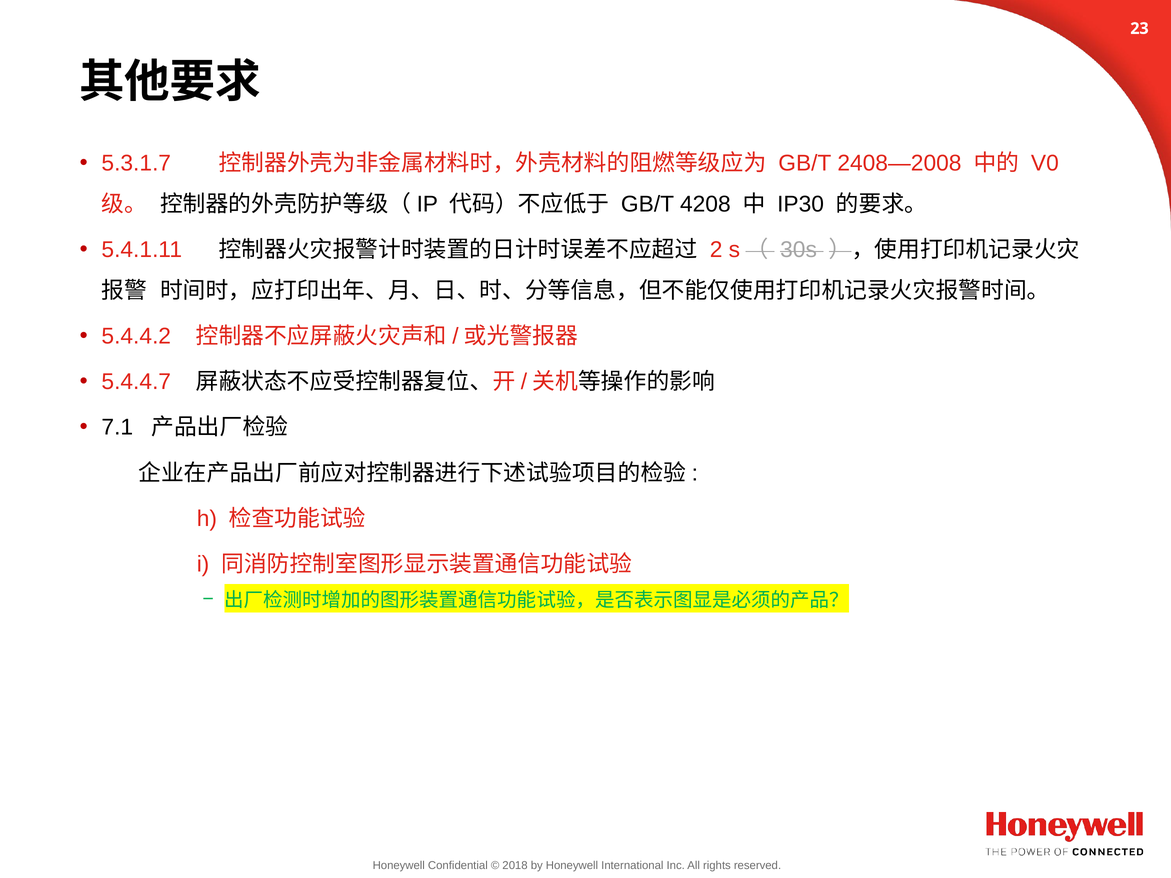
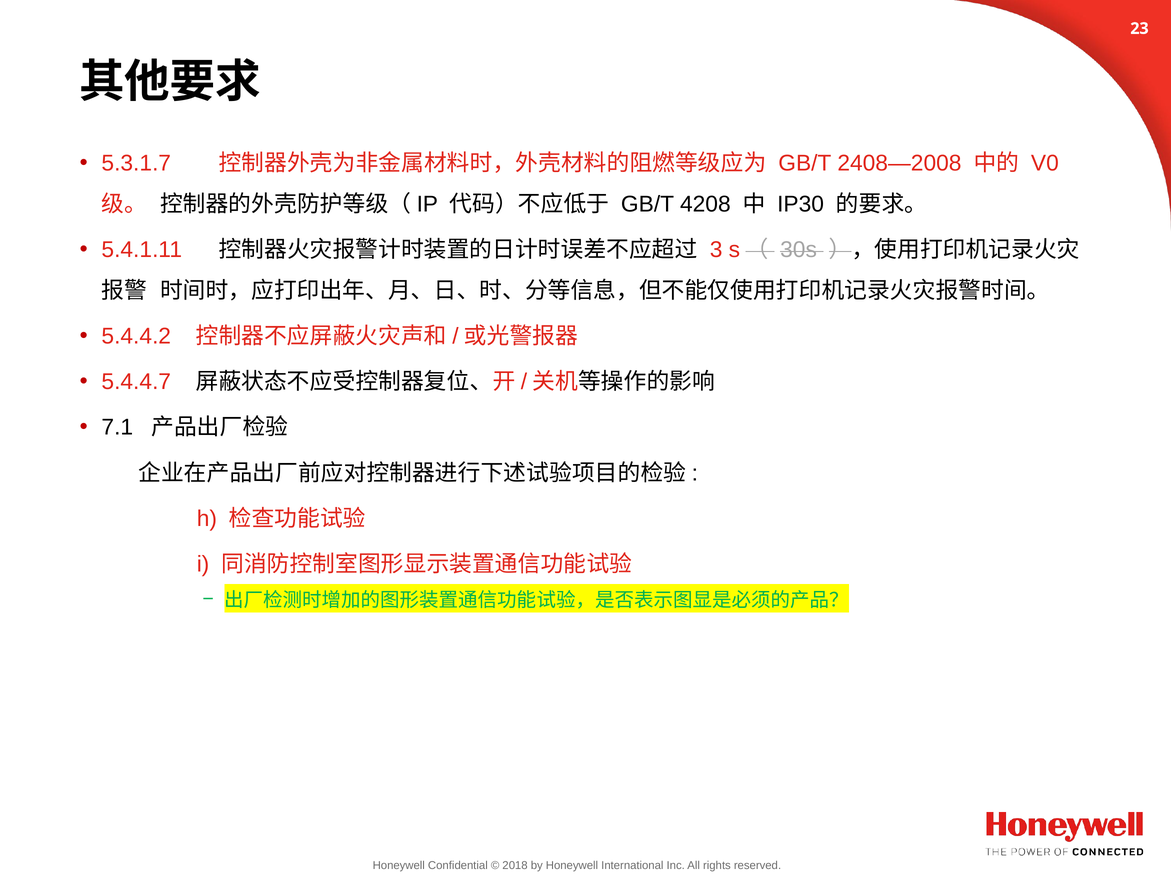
2: 2 -> 3 (716, 250)
